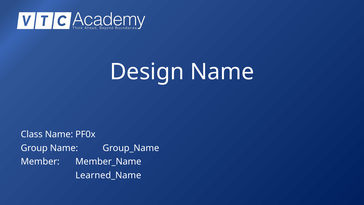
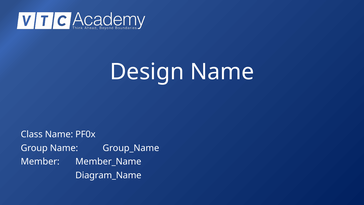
Learned_Name: Learned_Name -> Diagram_Name (108, 175)
